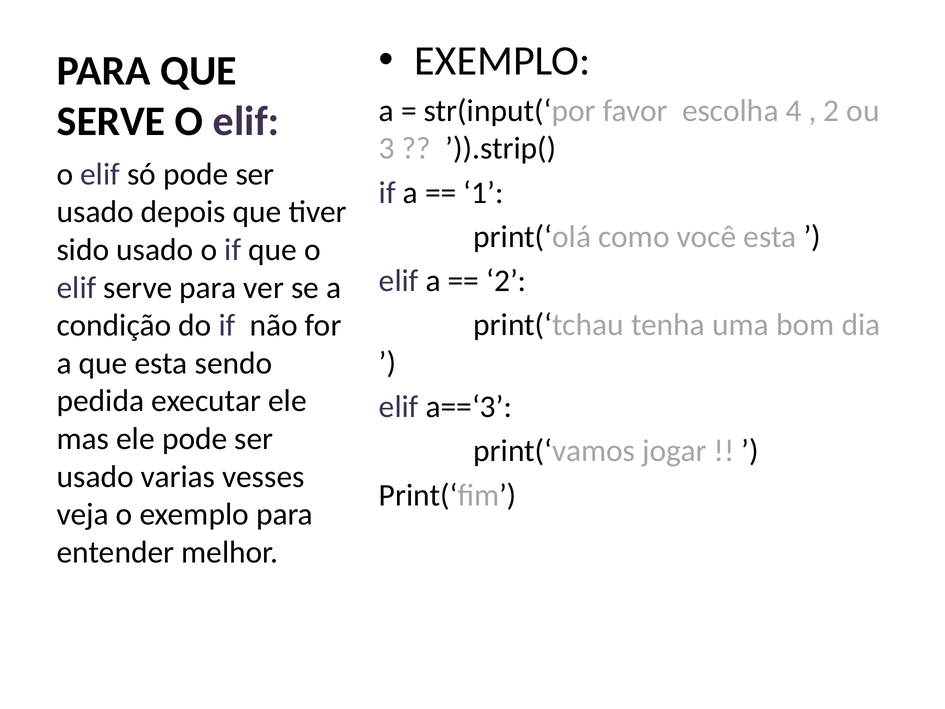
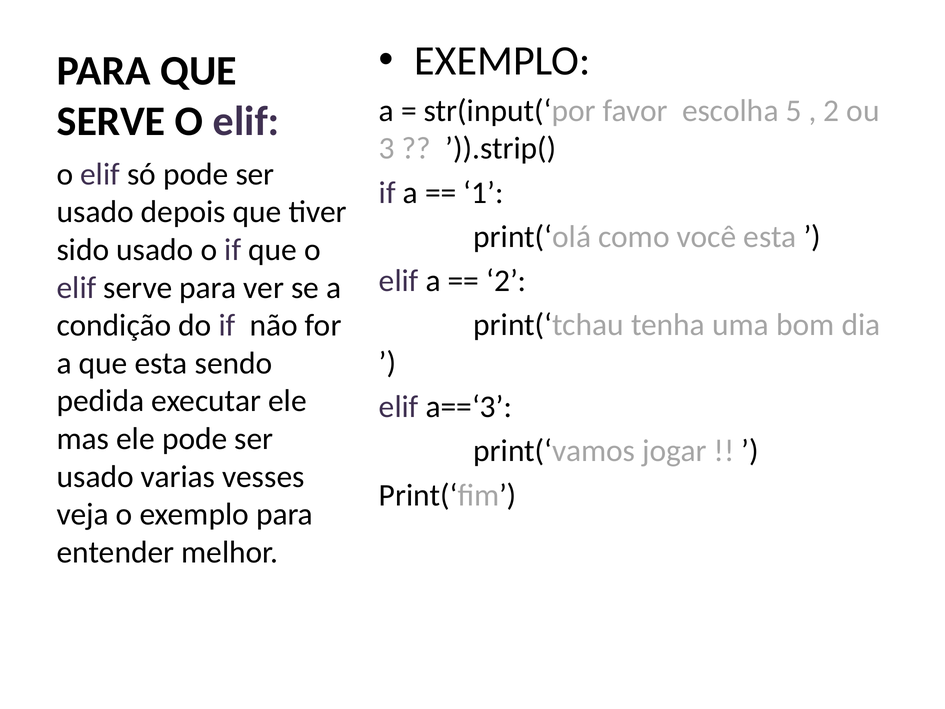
4: 4 -> 5 (794, 111)
